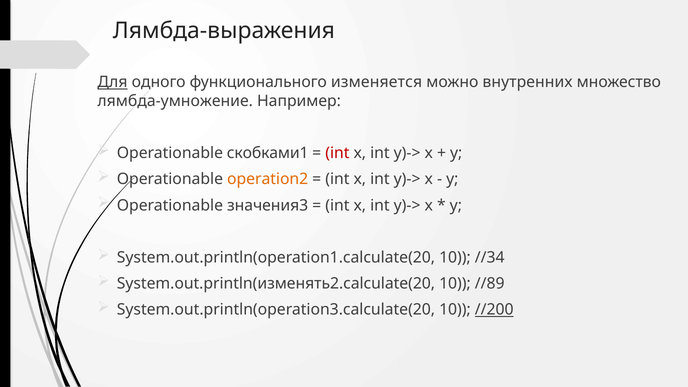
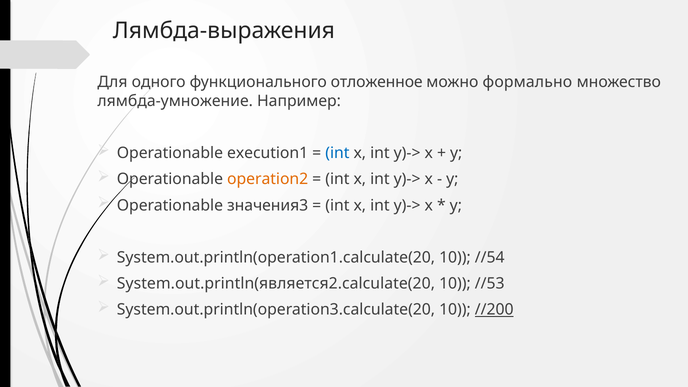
Для underline: present -> none (113, 82)
изменяется: изменяется -> отложенное (377, 82)
внутренних: внутренних -> формально (527, 82)
скобками1: скобками1 -> execution1 (268, 153)
int colour: red -> blue (337, 153)
//34: //34 -> //54 (490, 257)
System.out.println(изменять2.calculate(20: System.out.println(изменять2.calculate(20 -> System.out.println(является2.calculate(20 (276, 283)
//89: //89 -> //53 (490, 283)
